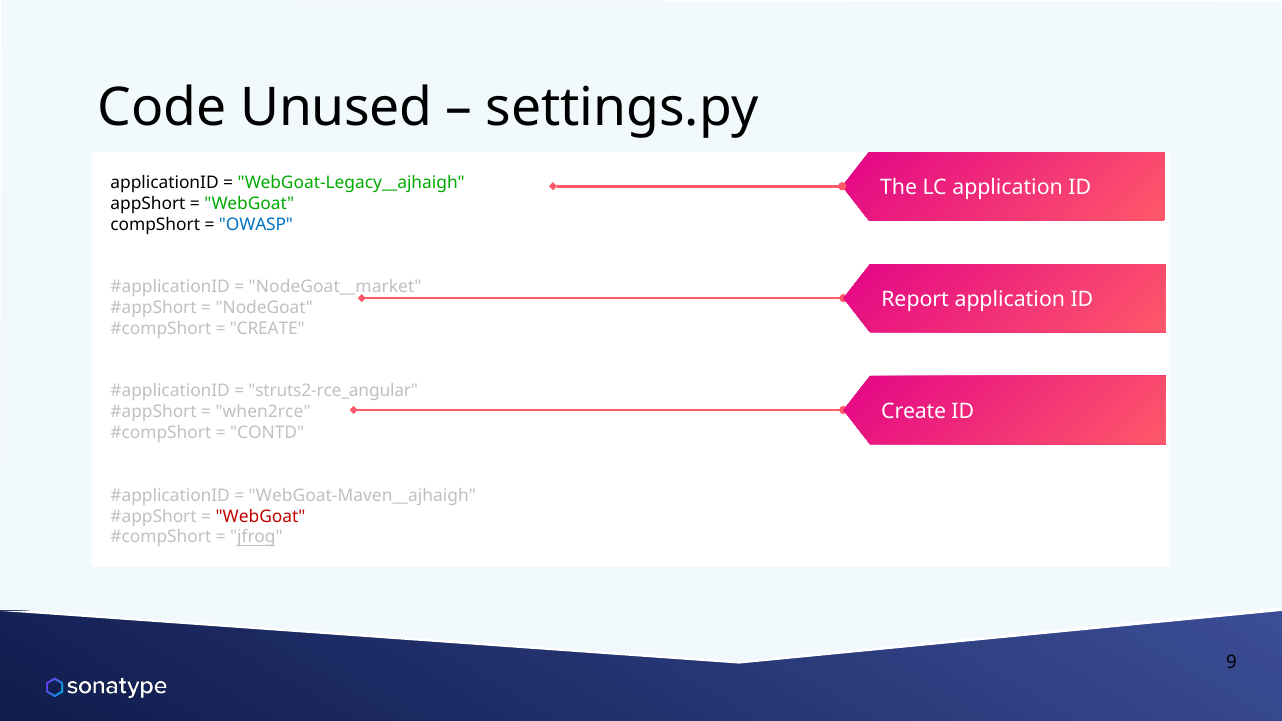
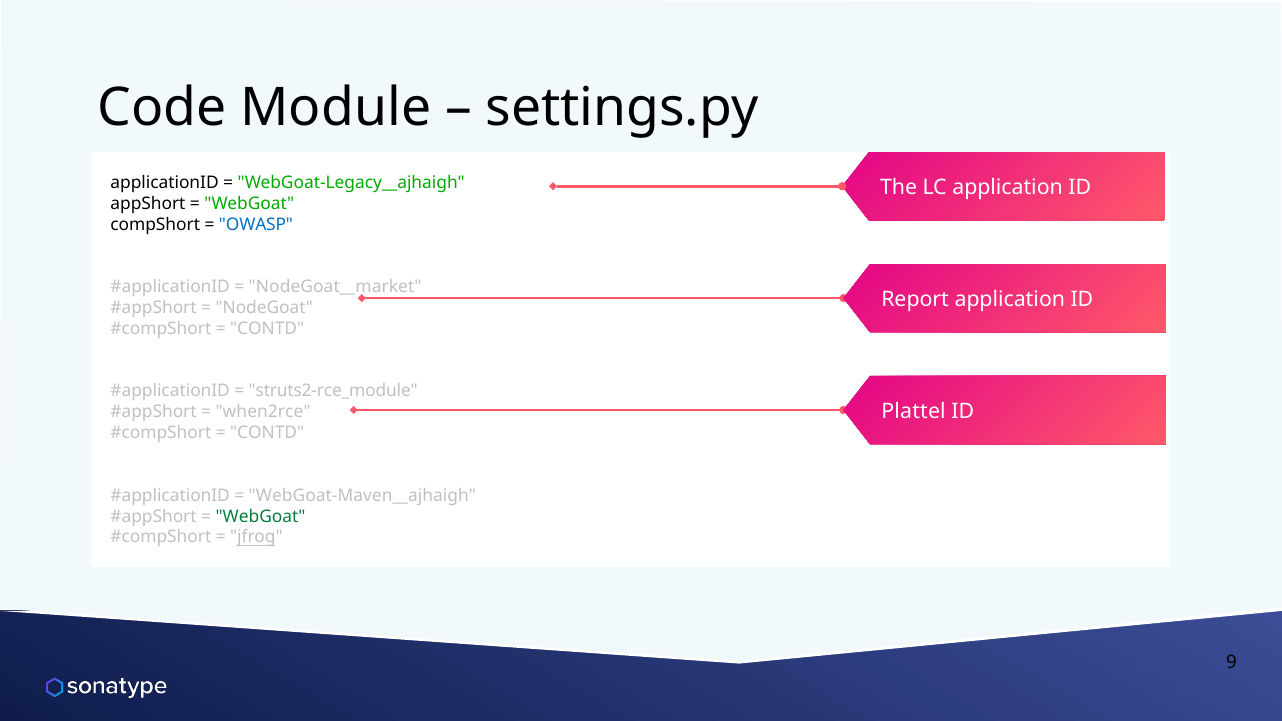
Unused: Unused -> Module (336, 108)
CREATE: CREATE -> CONTD (267, 329)
struts2-rce_angular: struts2-rce_angular -> struts2-rce_module (333, 391)
Create: Create -> Plattel (914, 412)
WebGoat colour: red -> green (261, 516)
